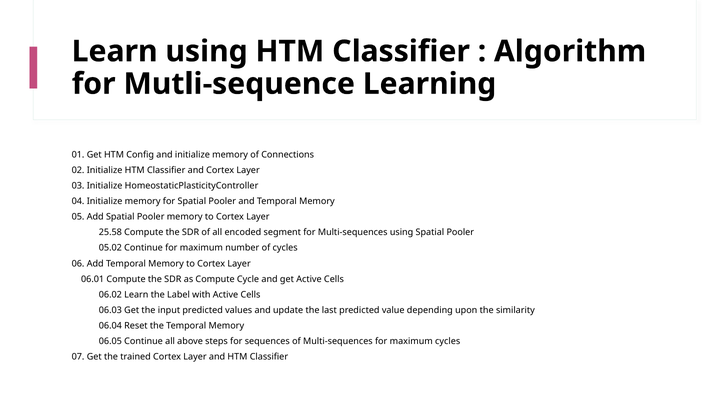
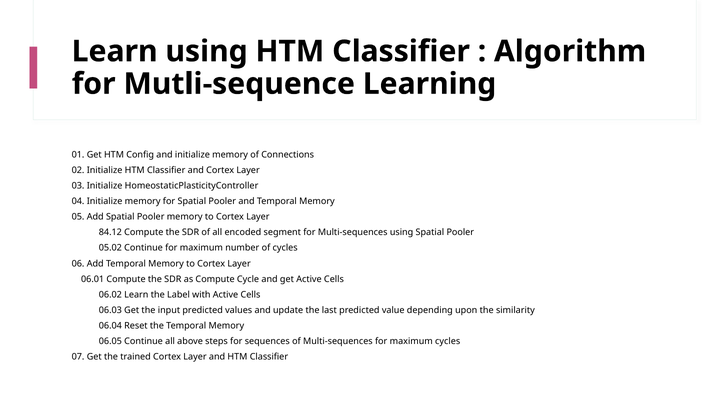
25.58: 25.58 -> 84.12 (110, 233)
